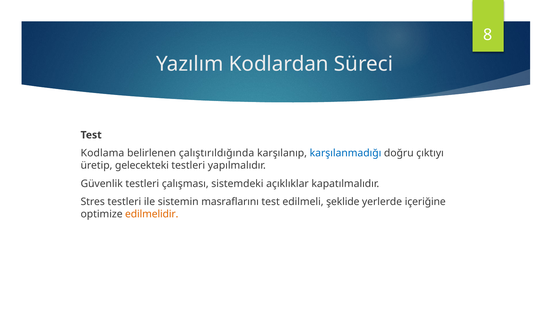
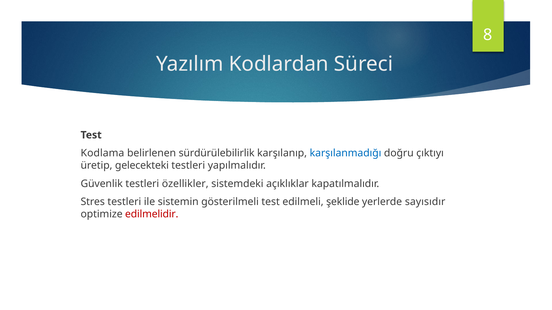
çalıştırıldığında: çalıştırıldığında -> sürdürülebilirlik (217, 153)
çalışması: çalışması -> özellikler (185, 184)
masraflarını: masraflarını -> gösterilmeli (230, 202)
içeriğine: içeriğine -> sayısıdır (425, 202)
edilmelidir colour: orange -> red (152, 215)
